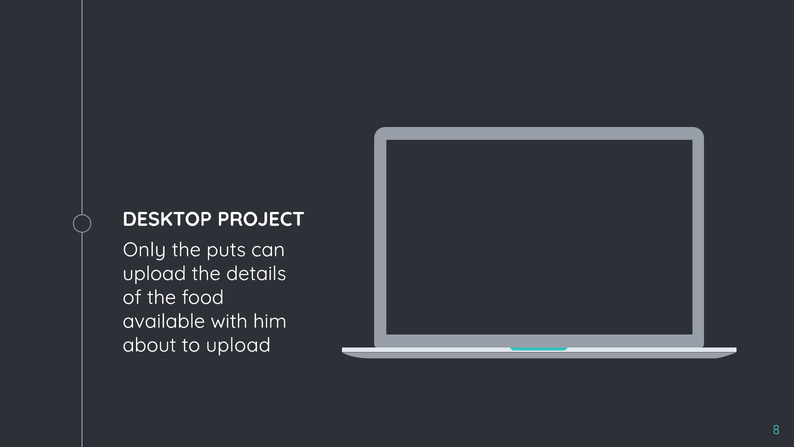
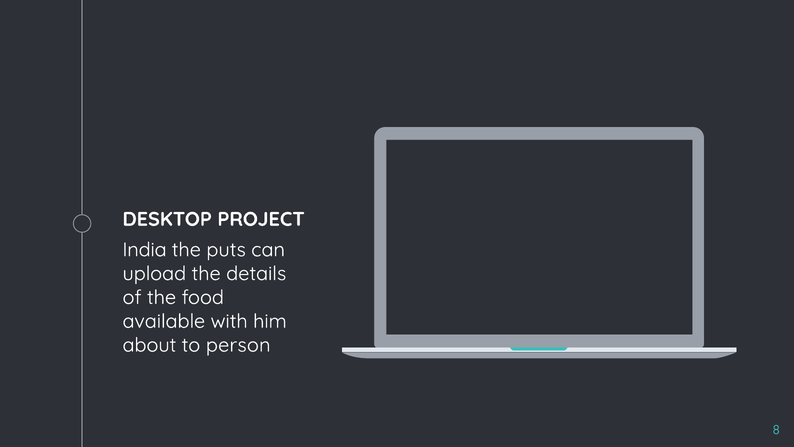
Only: Only -> India (145, 250)
to upload: upload -> person (238, 345)
